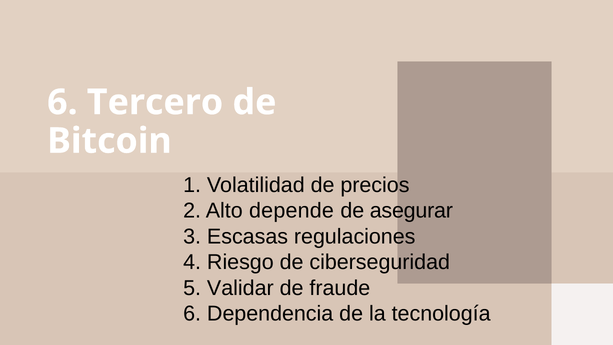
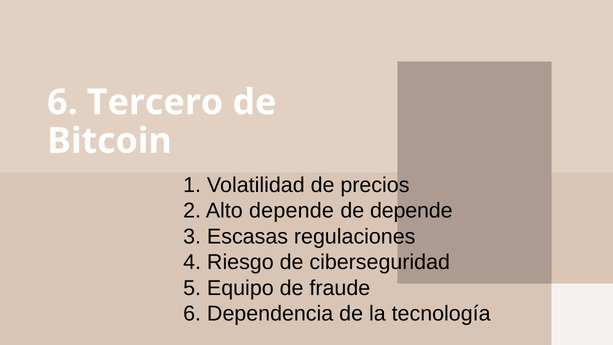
de asegurar: asegurar -> depende (411, 211)
Validar: Validar -> Equipo (240, 288)
